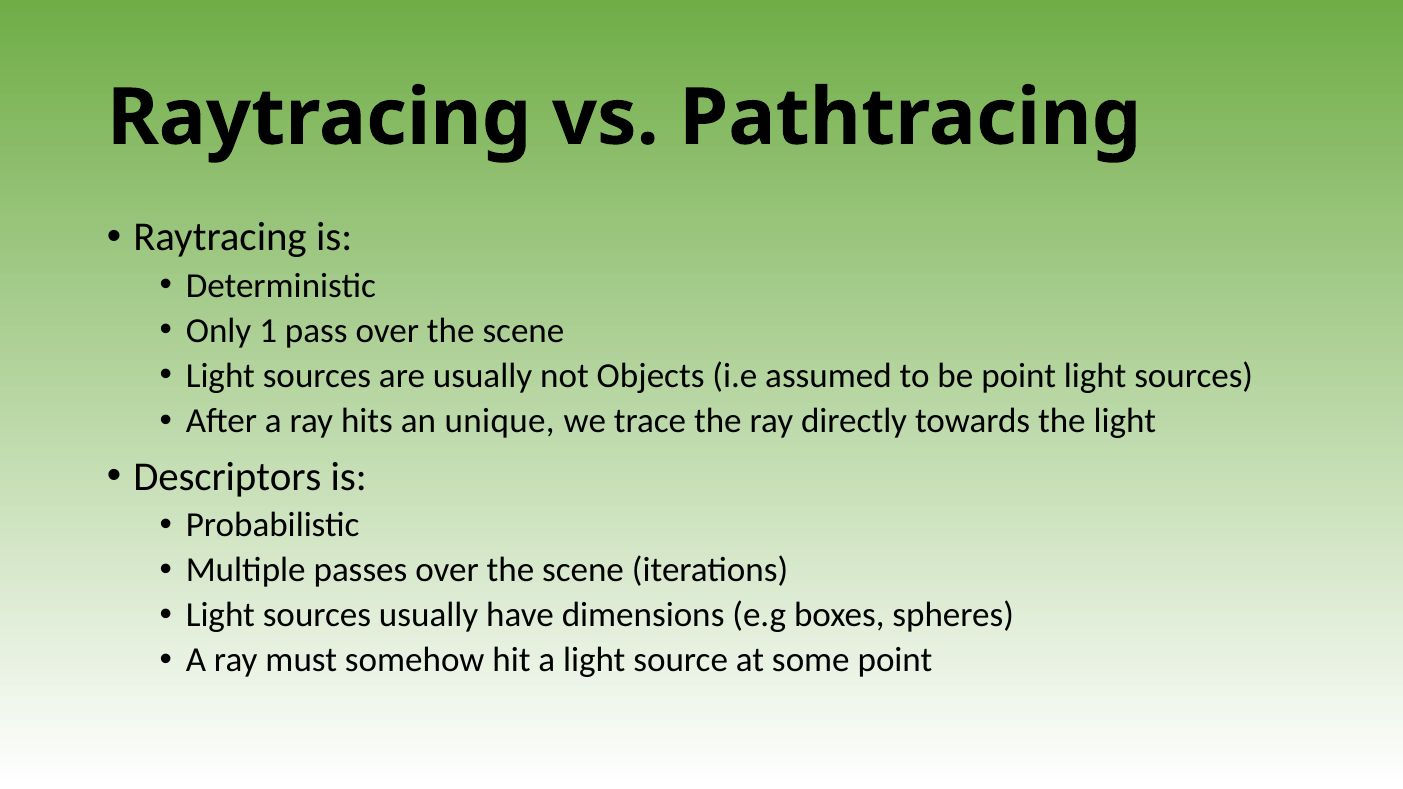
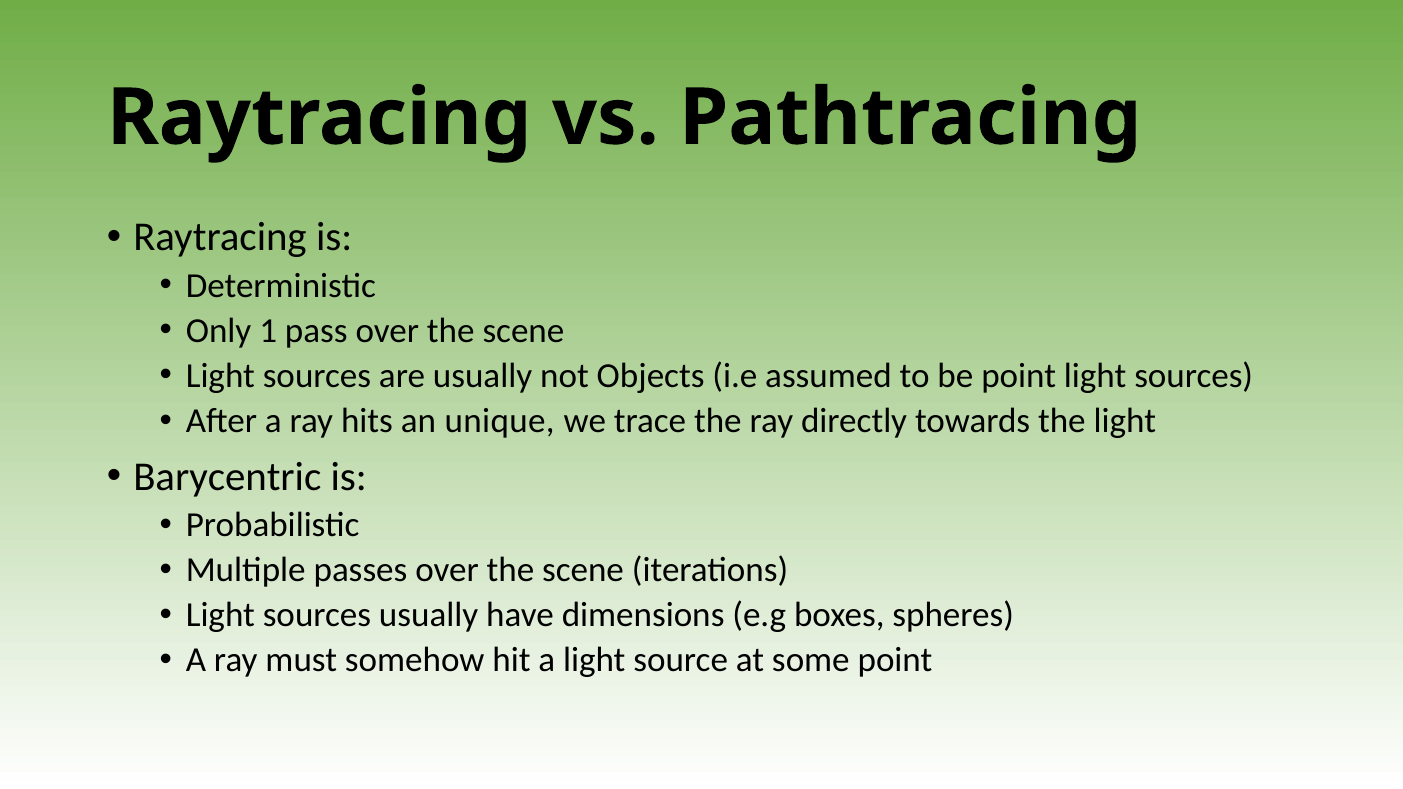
Descriptors: Descriptors -> Barycentric (227, 477)
